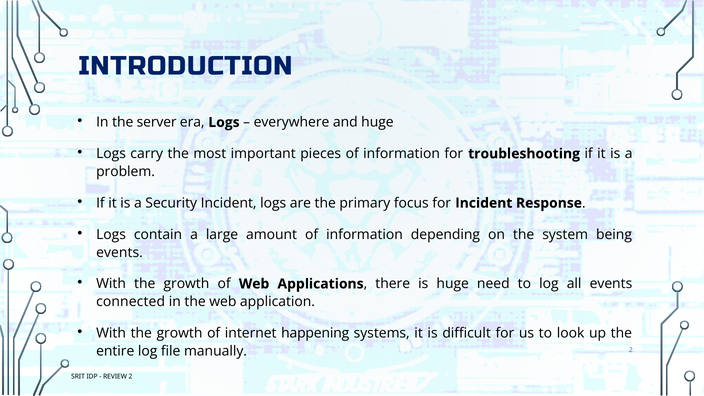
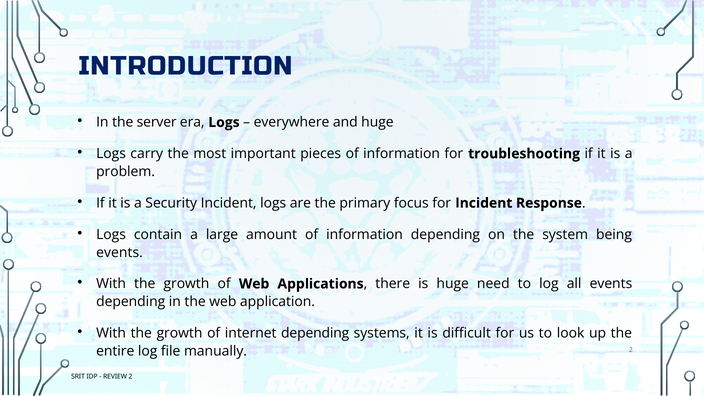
connected: connected -> depending (131, 302)
internet happening: happening -> depending (315, 333)
